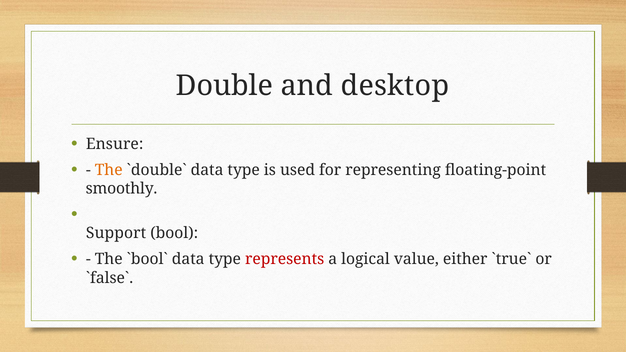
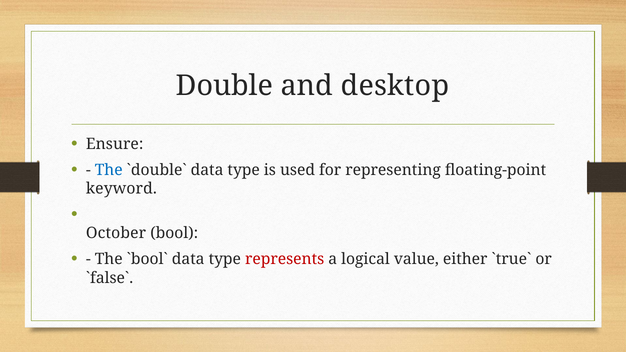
The colour: orange -> blue (109, 170)
smoothly: smoothly -> keyword (121, 189)
Support: Support -> October (116, 233)
